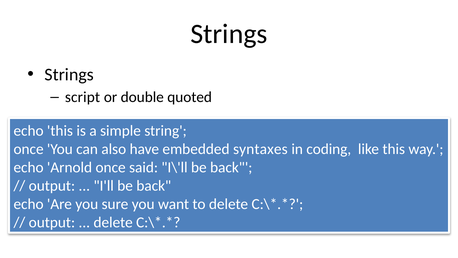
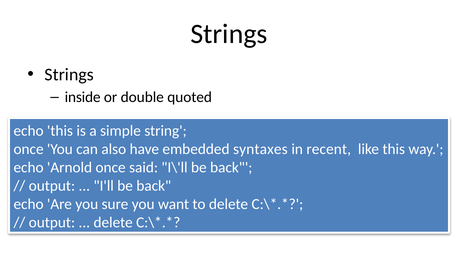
script: script -> inside (83, 97)
coding: coding -> recent (329, 149)
